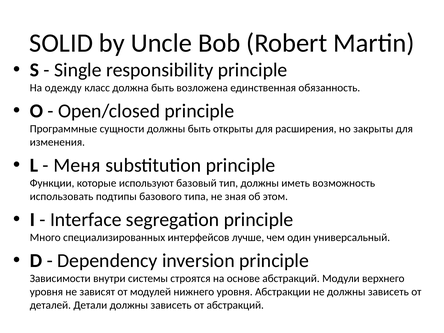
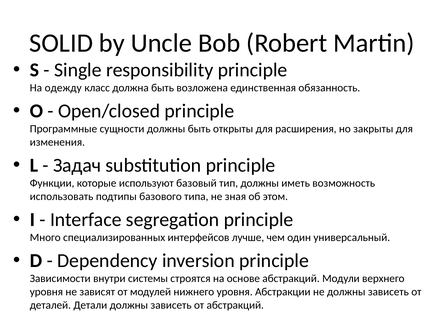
Меня: Меня -> Задач (77, 165)
